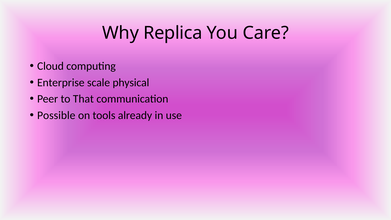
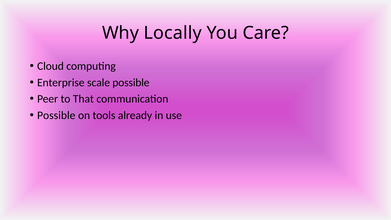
Replica: Replica -> Locally (173, 33)
scale physical: physical -> possible (131, 83)
